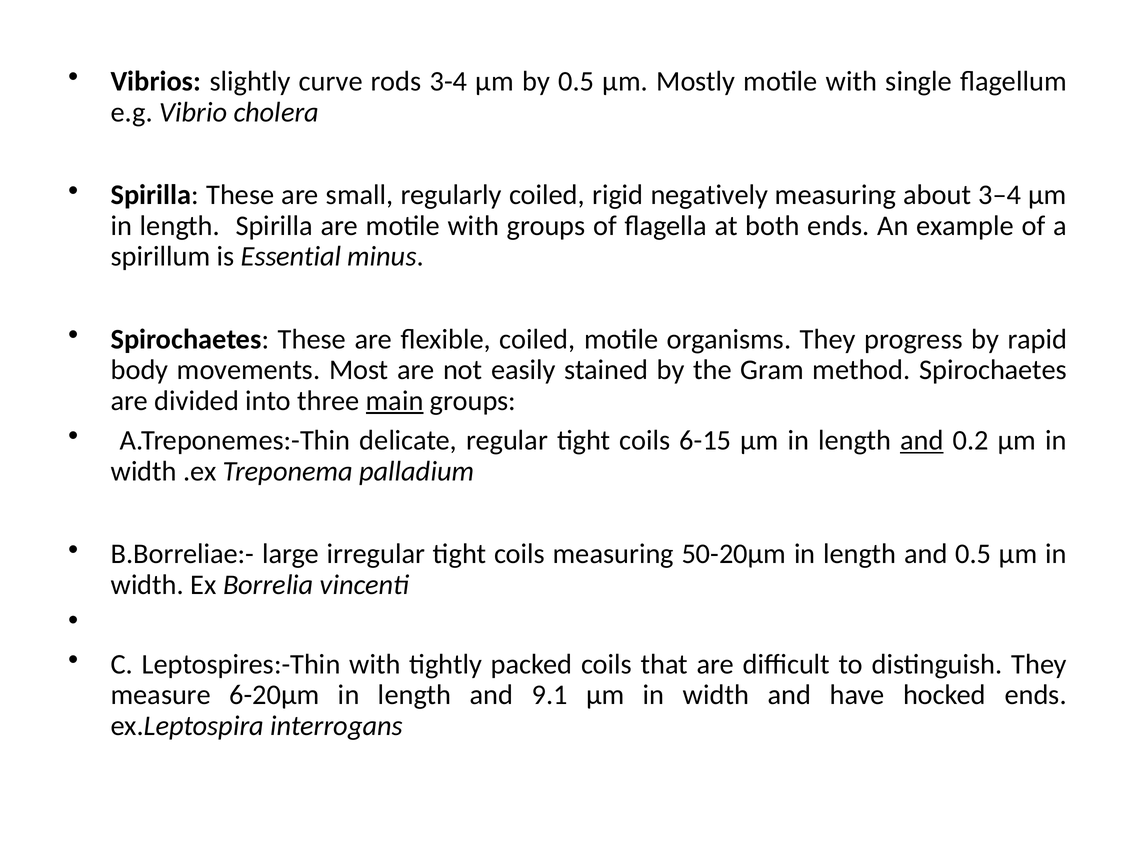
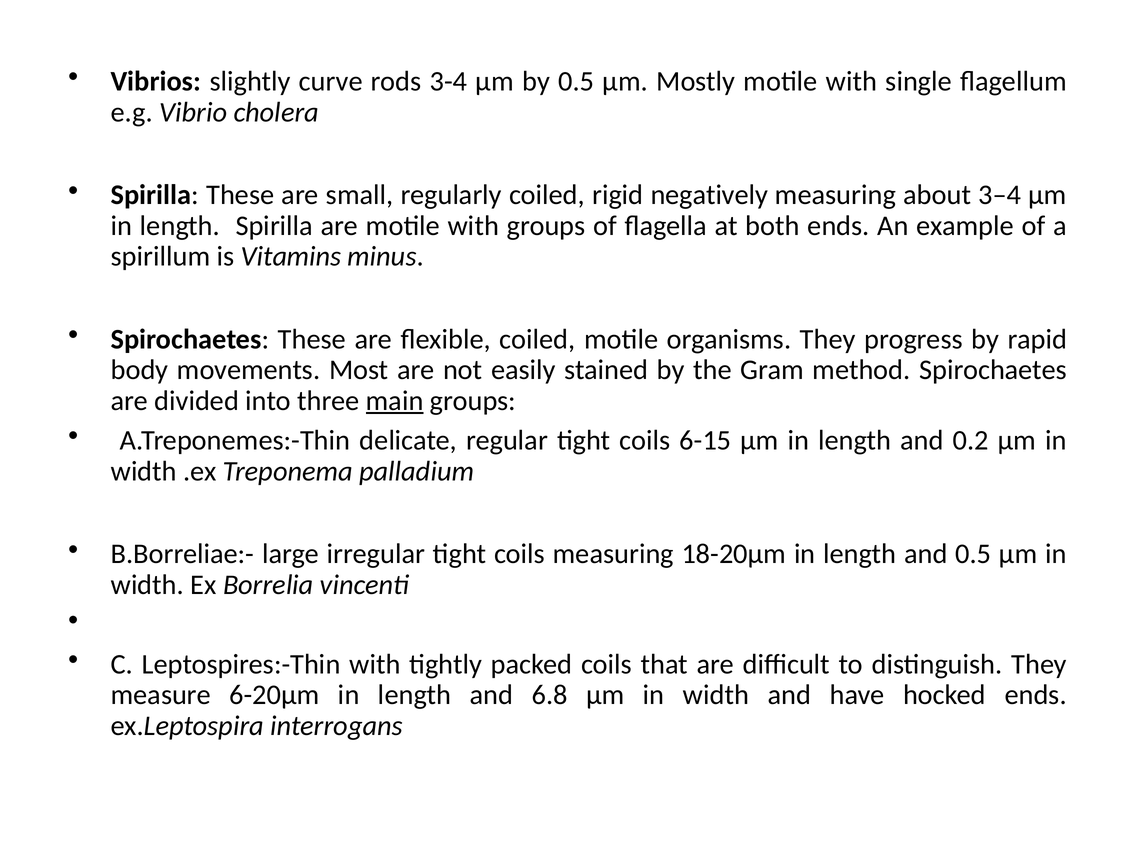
Essential: Essential -> Vitamins (291, 256)
and underline: present -> none (922, 441)
50-20µm: 50-20µm -> 18-20µm (734, 554)
9.1: 9.1 -> 6.8 (550, 695)
